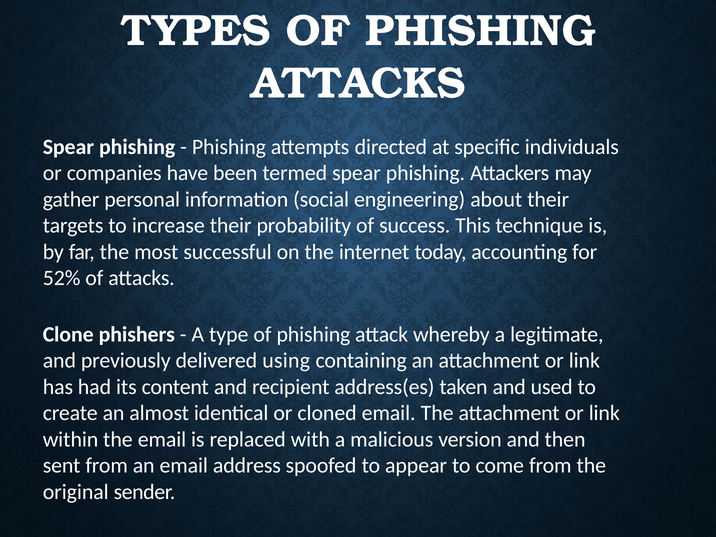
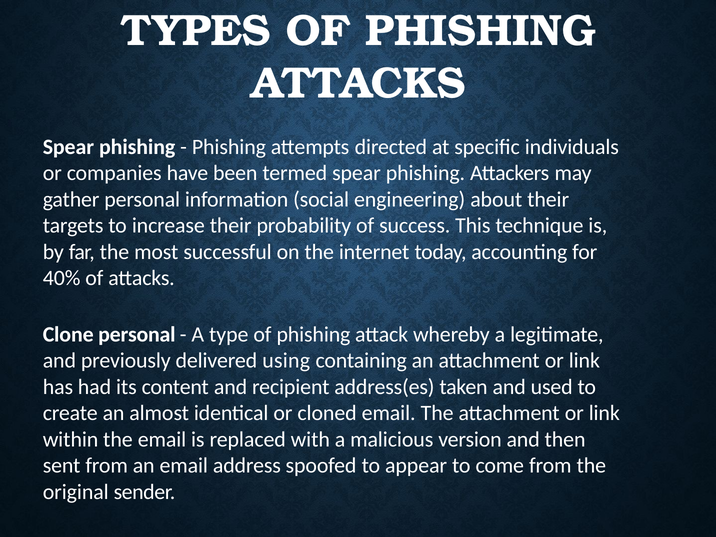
52%: 52% -> 40% (62, 278)
Clone phishers: phishers -> personal (137, 334)
